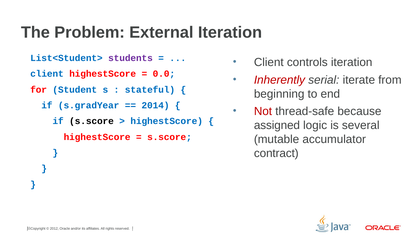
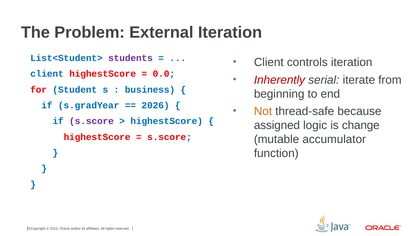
stateful: stateful -> business (150, 90)
2014: 2014 -> 2026 (155, 105)
Not colour: red -> orange (263, 111)
s.score colour: black -> purple (92, 121)
several: several -> change (361, 125)
contract: contract -> function (276, 153)
